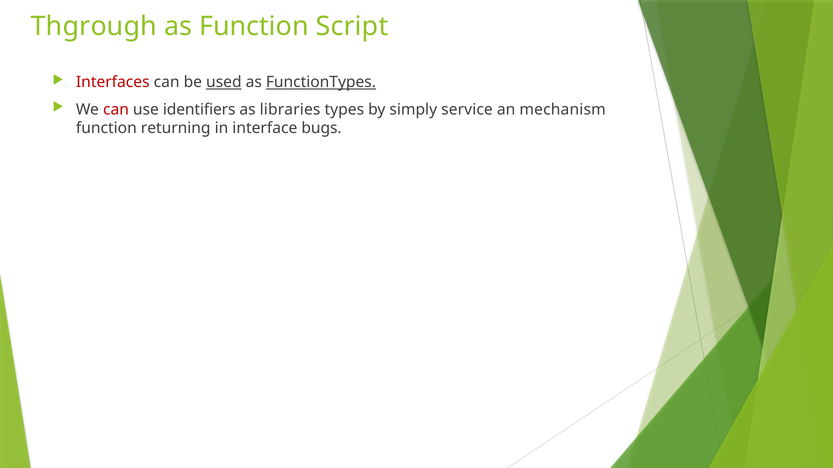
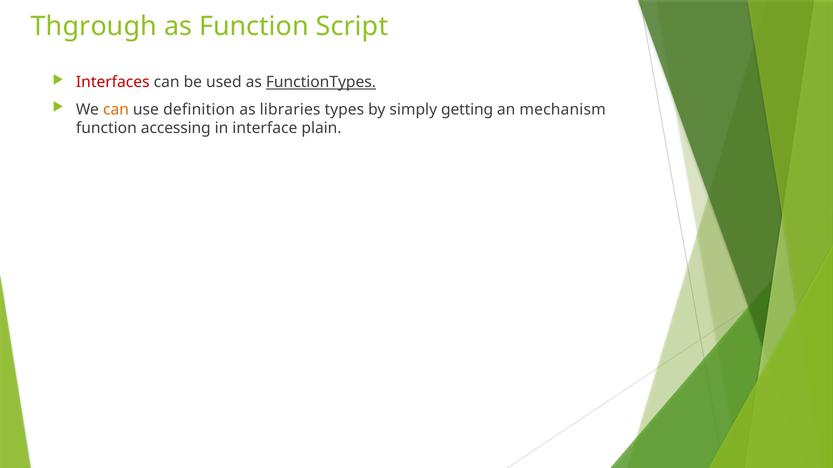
used underline: present -> none (224, 82)
can colour: red -> orange (116, 110)
identifiers: identifiers -> definition (199, 110)
service: service -> getting (467, 110)
returning: returning -> accessing (176, 128)
bugs: bugs -> plain (321, 128)
